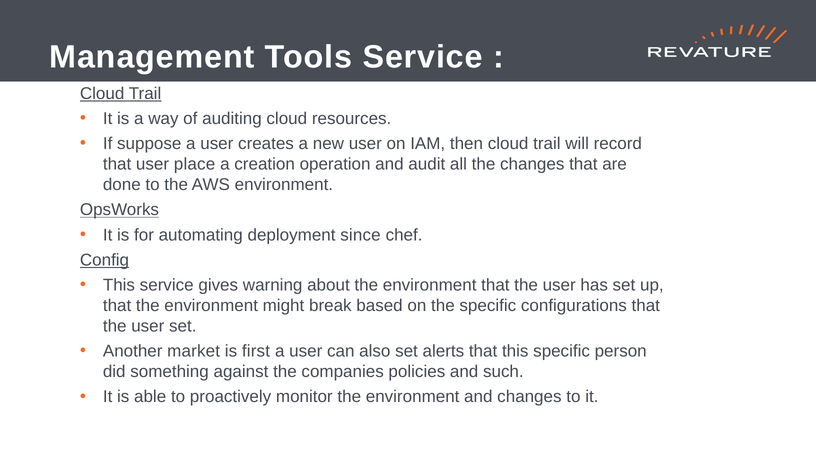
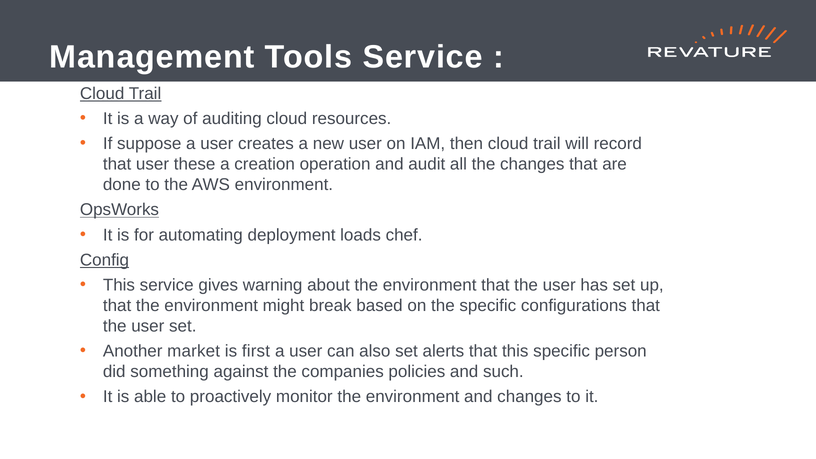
place: place -> these (195, 164)
since: since -> loads (361, 235)
